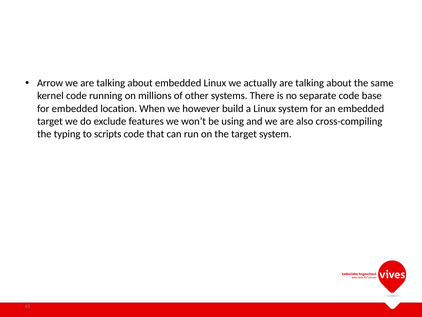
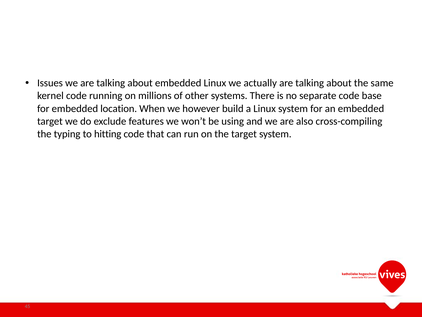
Arrow: Arrow -> Issues (50, 83)
scripts: scripts -> hitting (108, 134)
